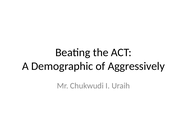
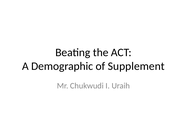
Aggressively: Aggressively -> Supplement (136, 66)
